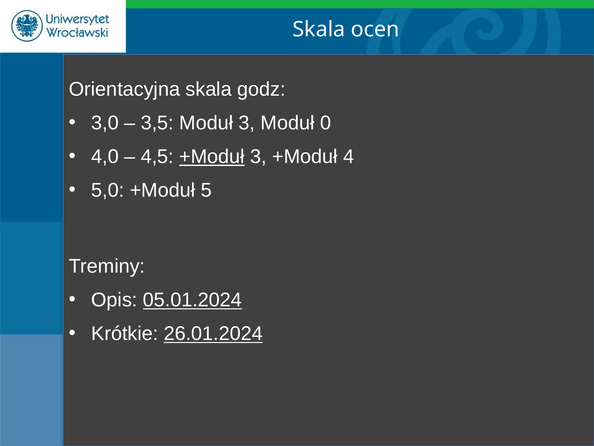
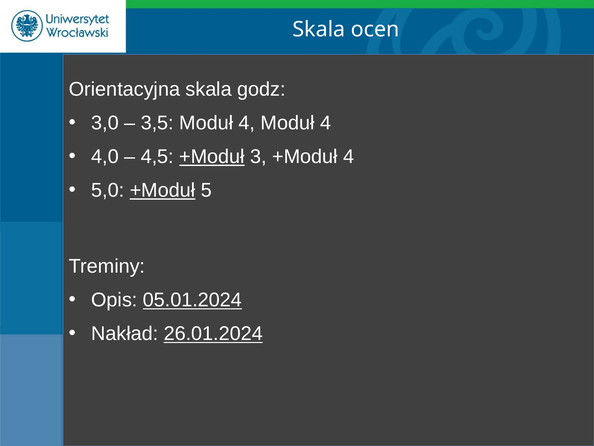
3,5 Moduł 3: 3 -> 4 (247, 123)
0: 0 -> 4 (326, 123)
+Moduł underline: none -> present (162, 190)
Krótkie: Krótkie -> Nakład (125, 333)
